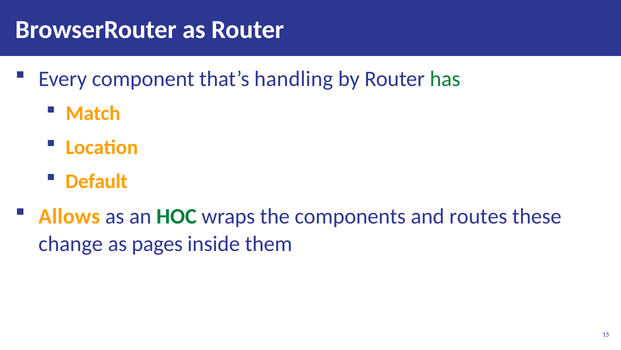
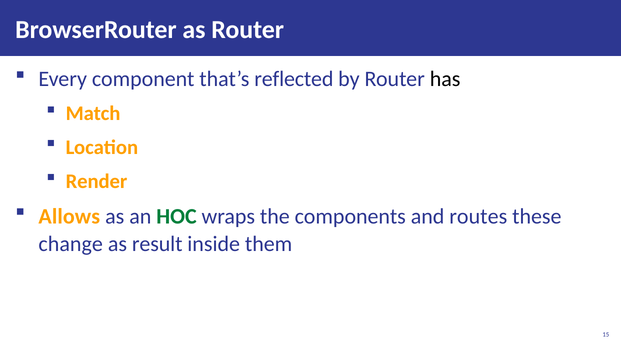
handling: handling -> reflected (294, 79)
has colour: green -> black (445, 79)
Default: Default -> Render (96, 181)
pages: pages -> result (157, 244)
